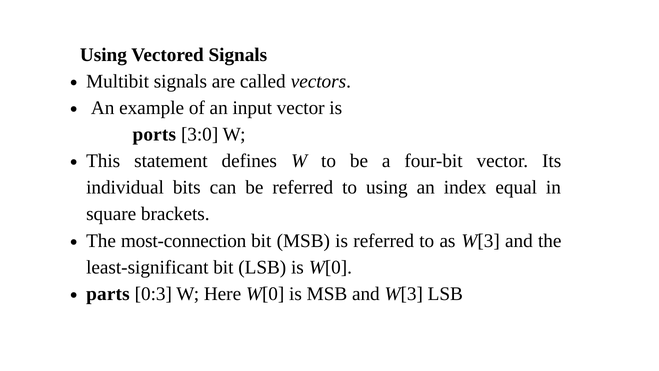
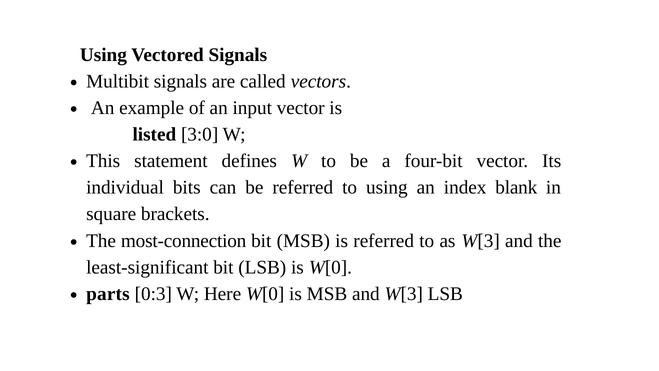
ports: ports -> listed (154, 134)
equal: equal -> blank (516, 187)
